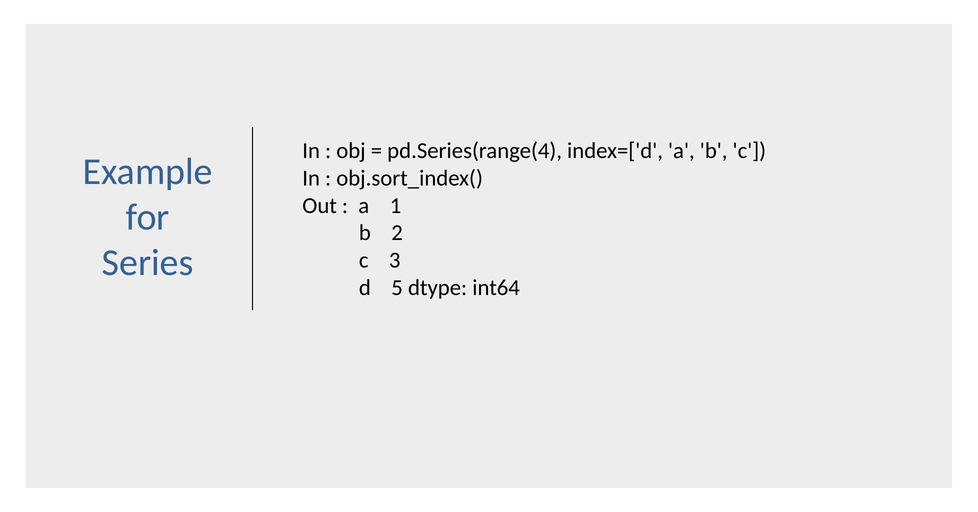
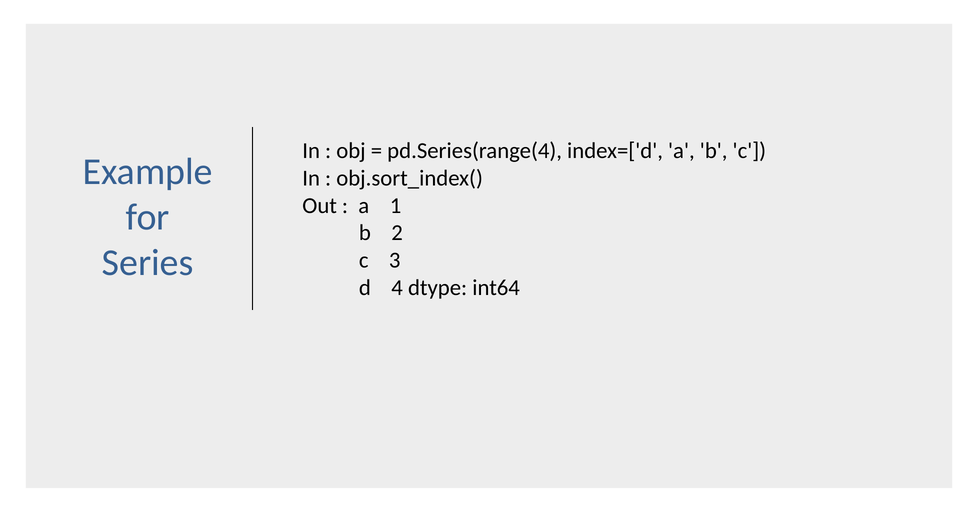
5: 5 -> 4 (397, 287)
